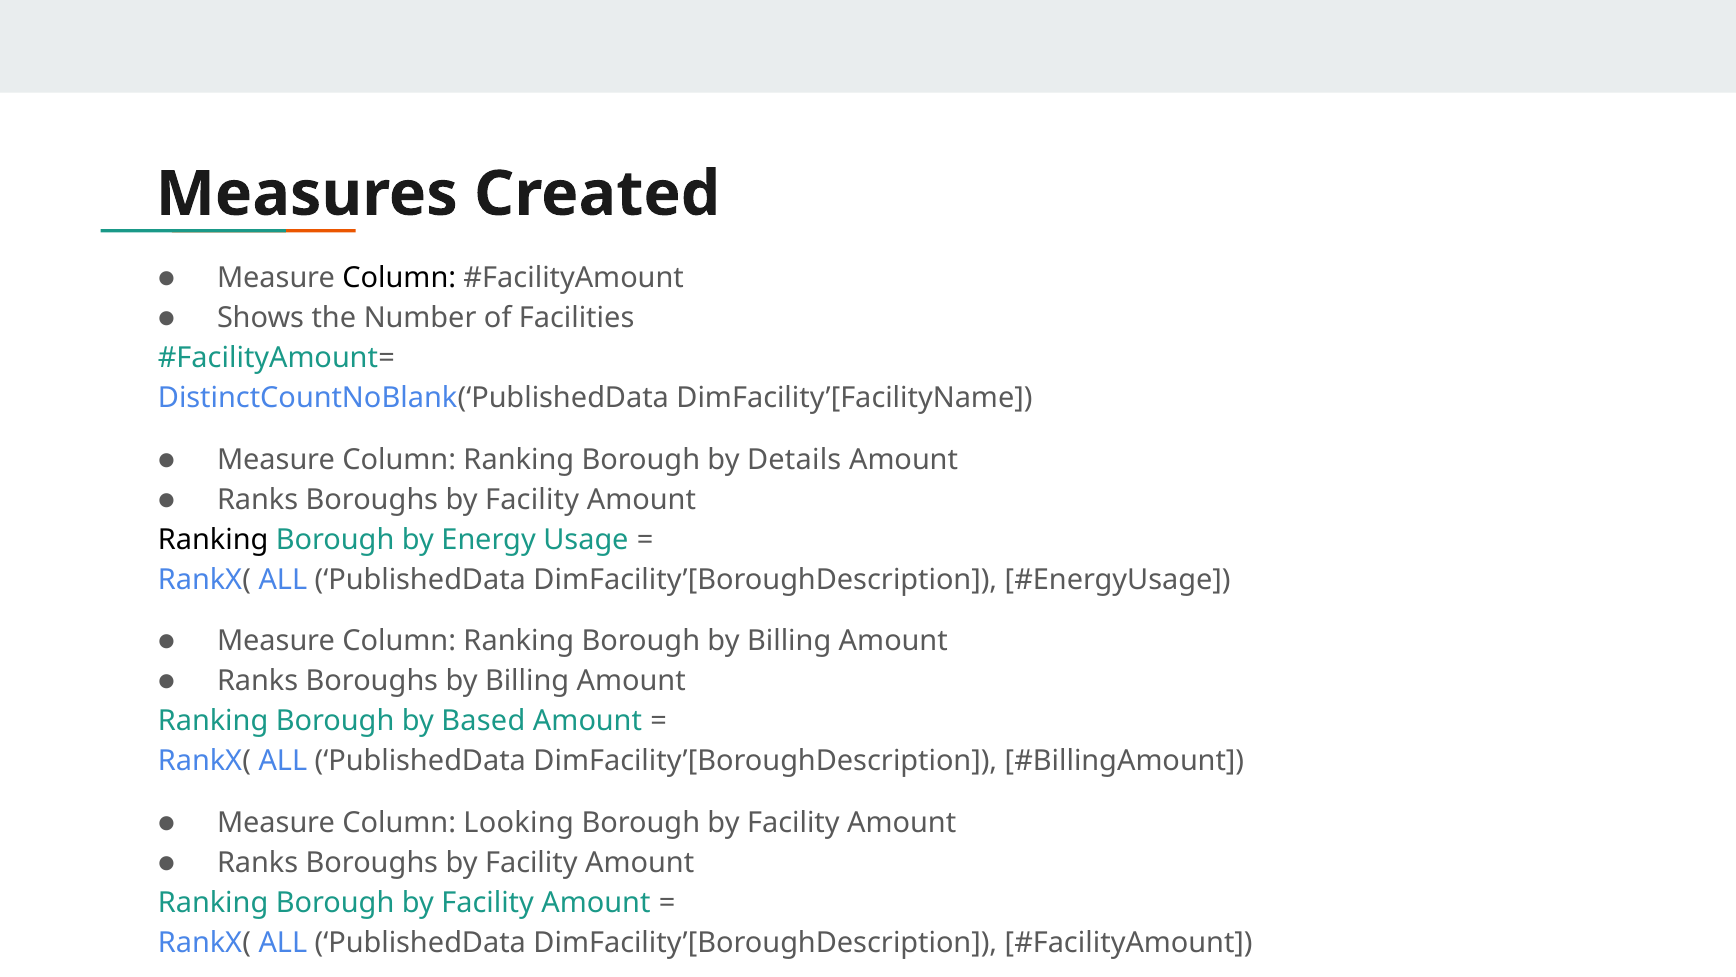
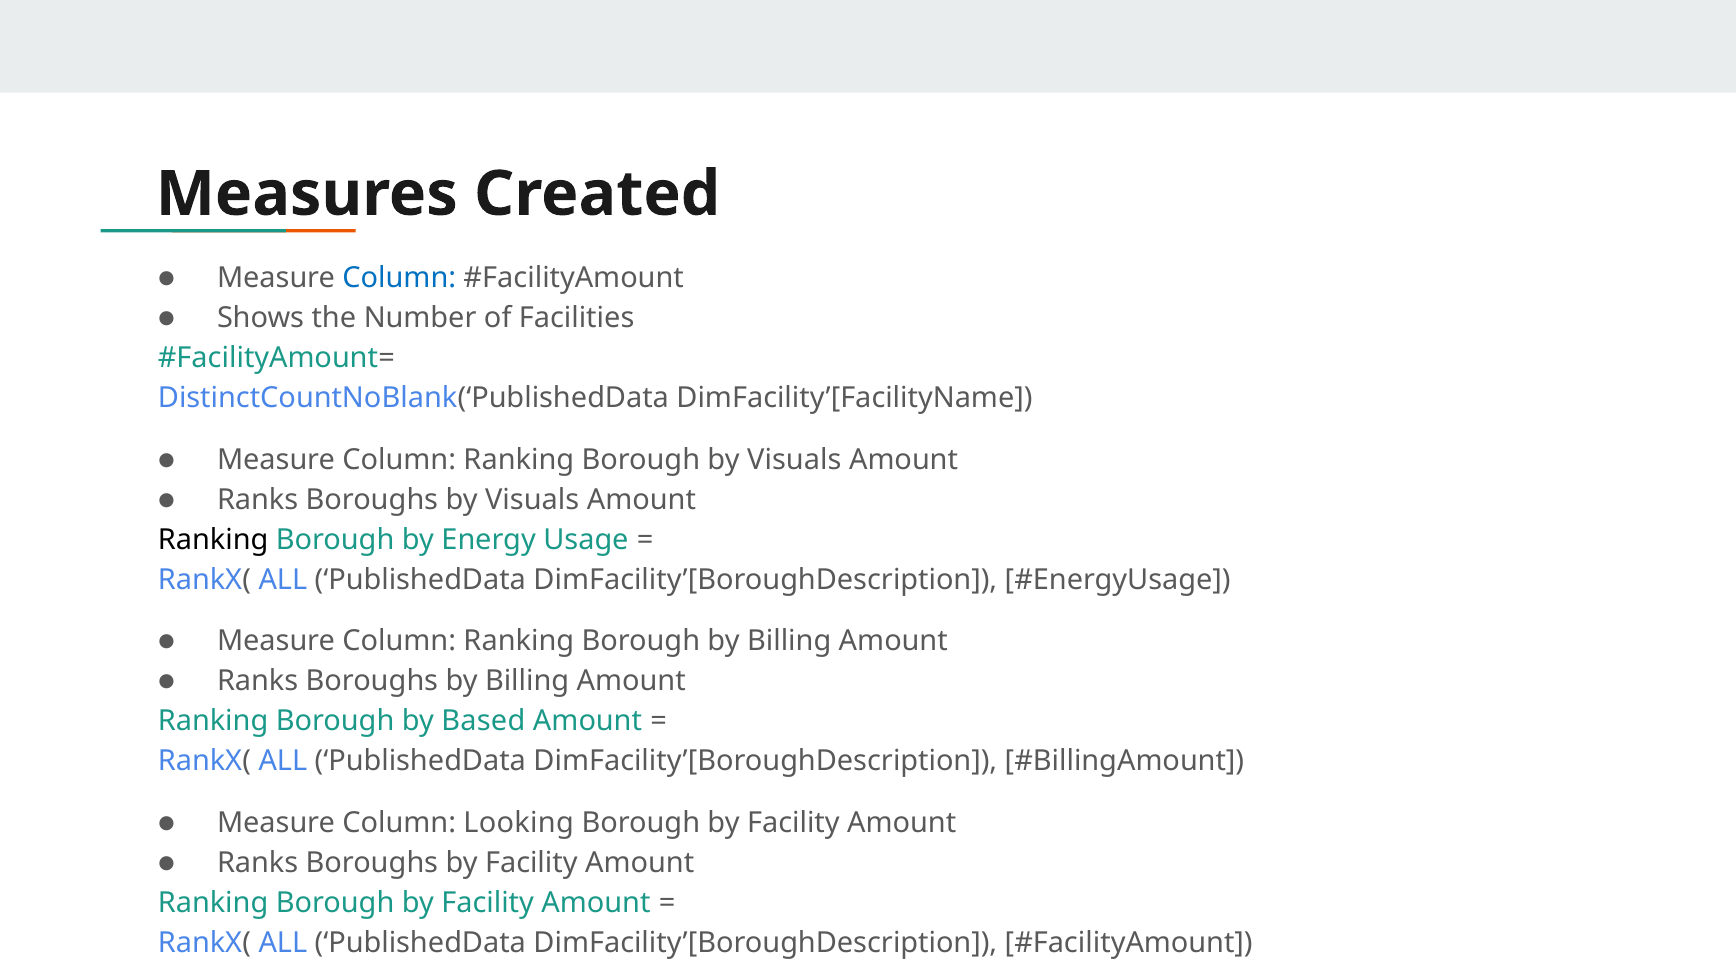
Column colour: black -> blue (399, 278)
Borough by Details: Details -> Visuals (794, 460)
Facility: Facility -> Visuals (532, 500)
